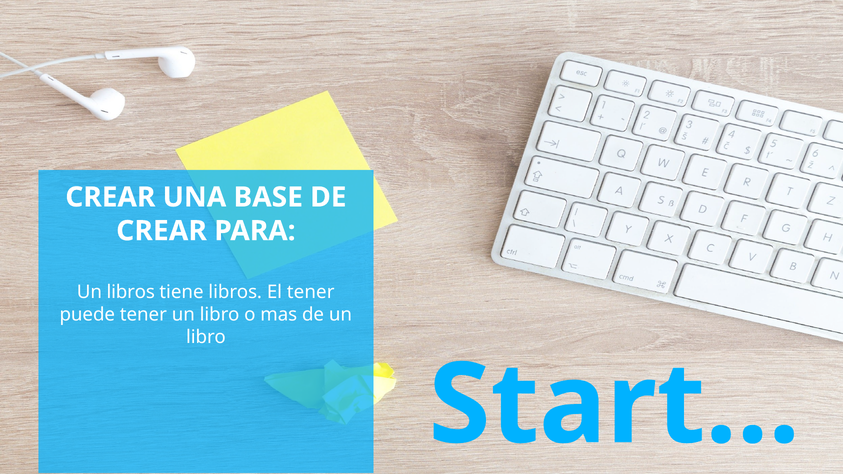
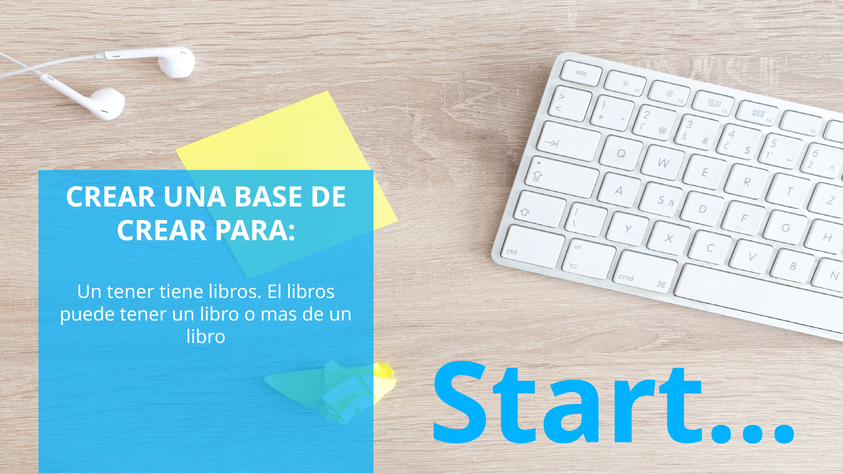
Un libros: libros -> tener (131, 292)
El tener: tener -> libros (311, 292)
